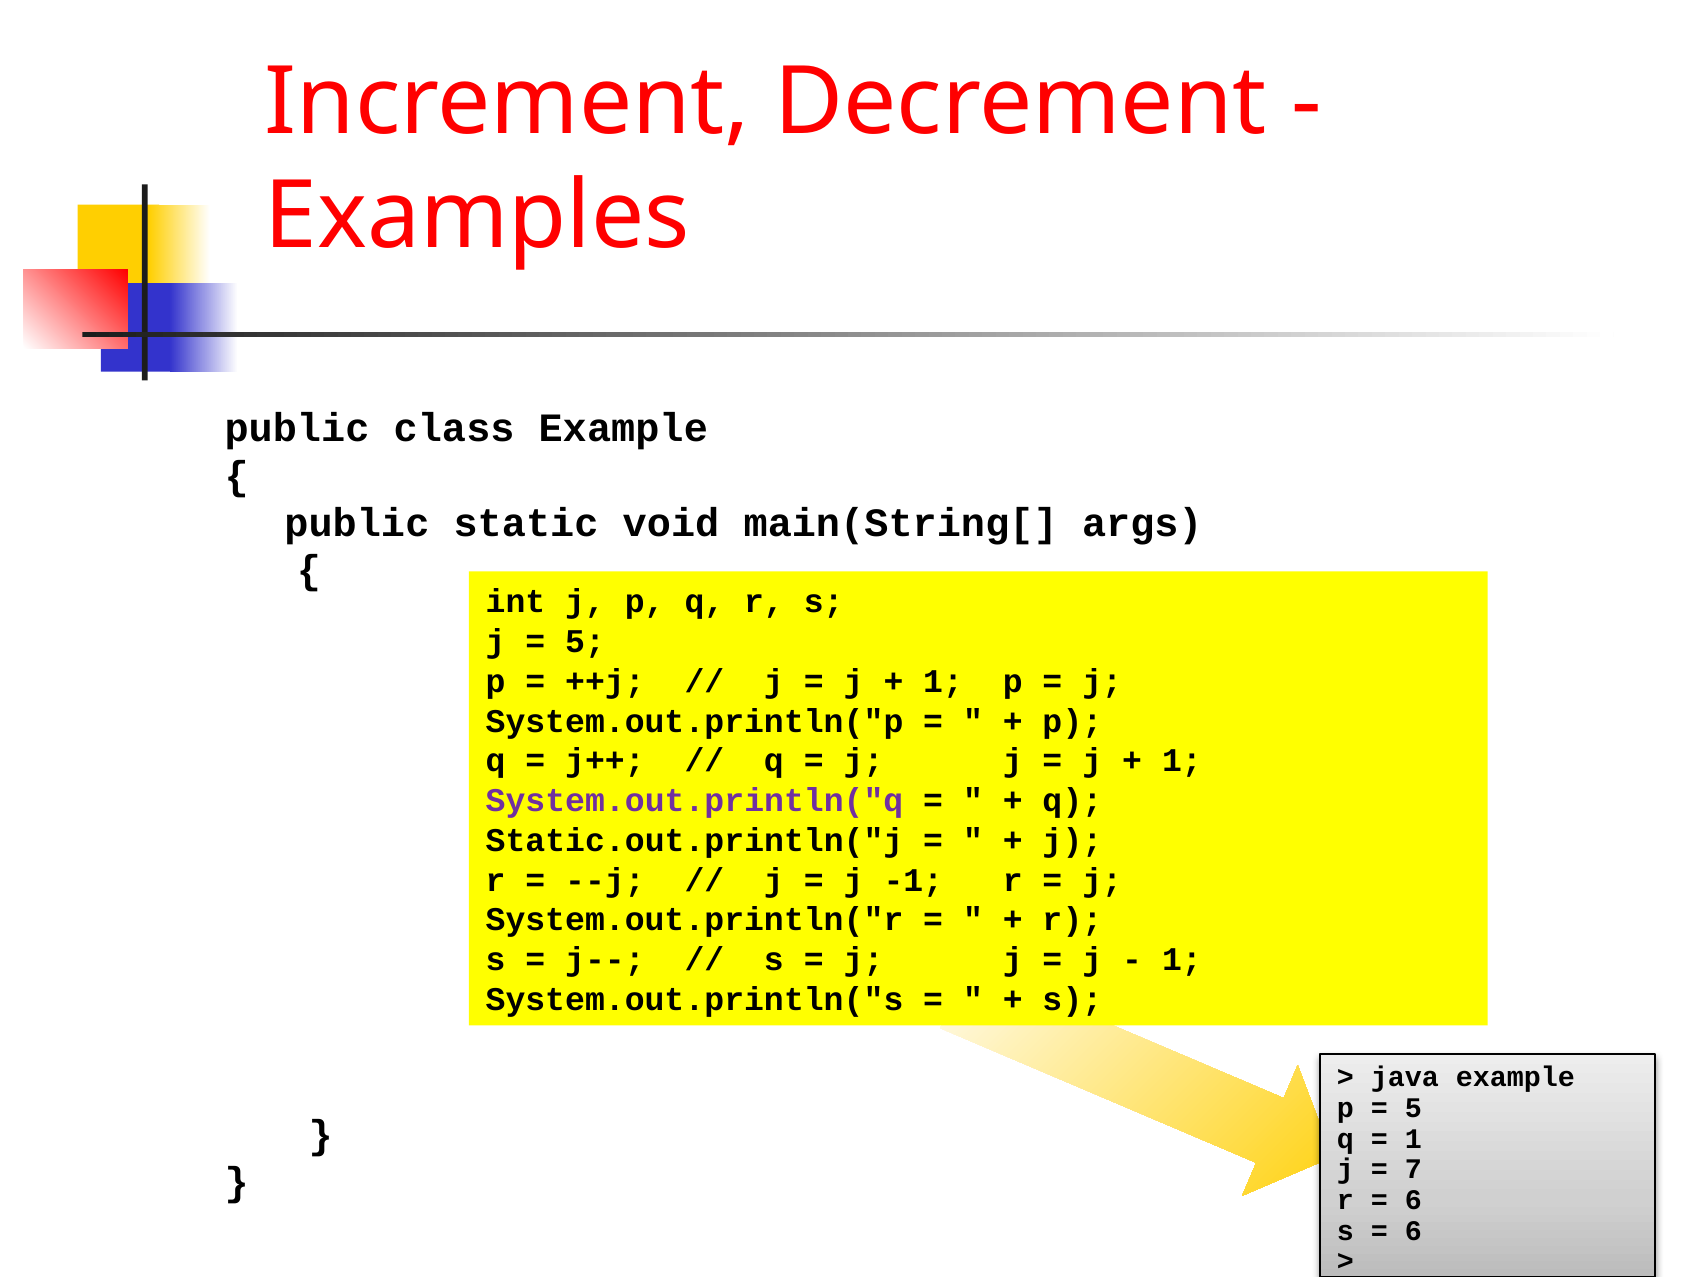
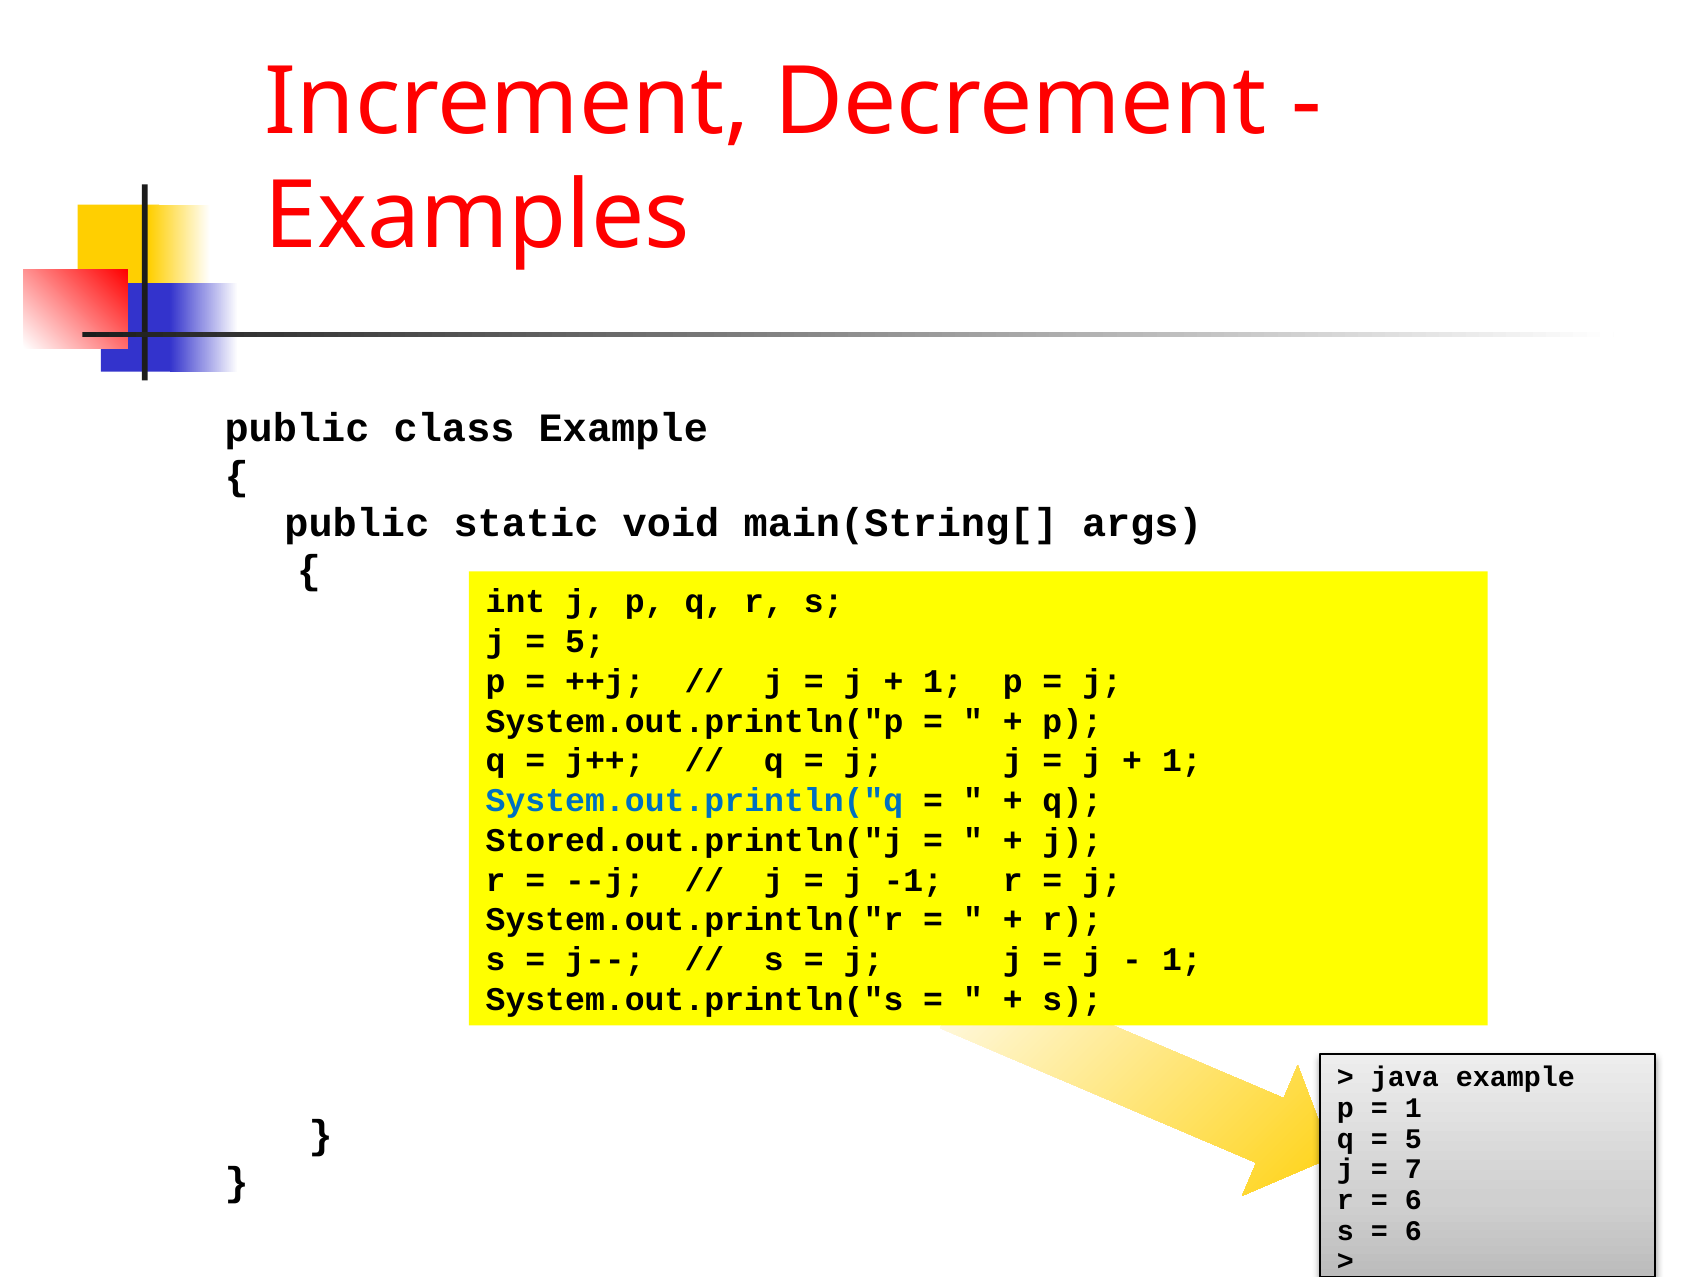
System.out.println("q colour: purple -> blue (695, 800)
Static.out.println("j: Static.out.println("j -> Stored.out.println("j (695, 840)
5: 5 -> 1 (1413, 1108)
1: 1 -> 5 (1413, 1138)
